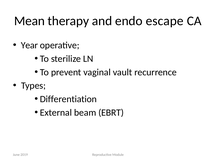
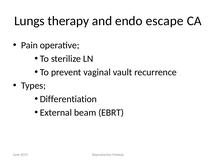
Mean: Mean -> Lungs (29, 21)
Year: Year -> Pain (29, 45)
